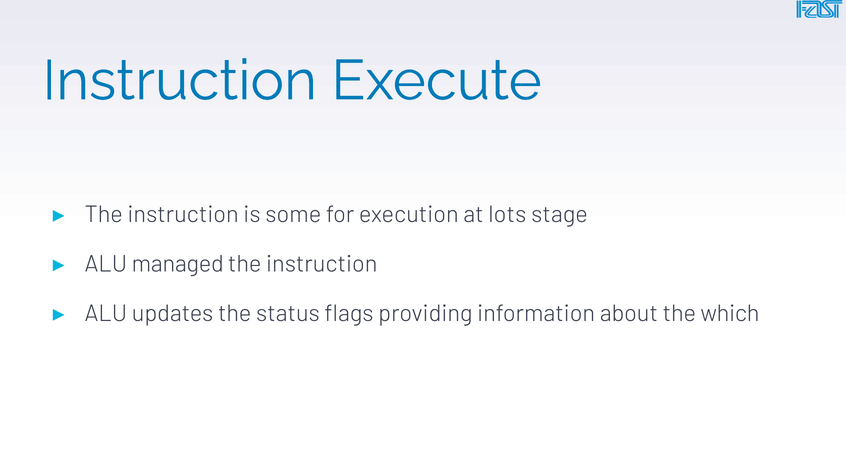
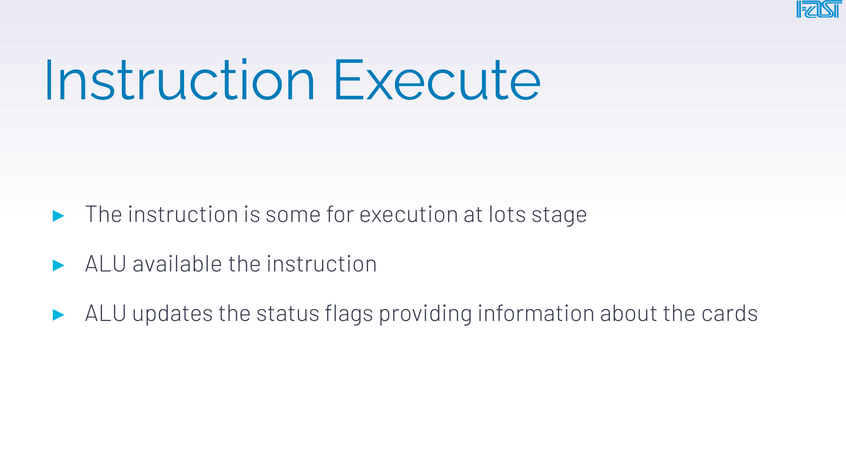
managed: managed -> available (177, 264)
which: which -> cards (730, 313)
